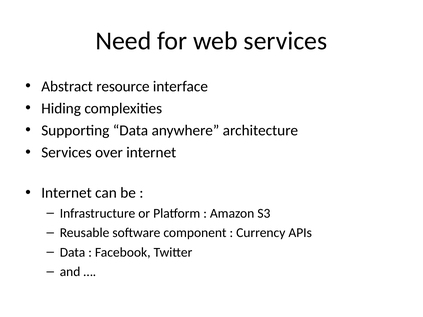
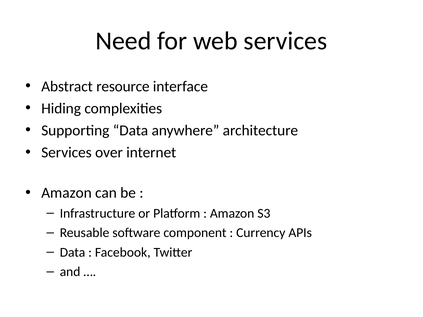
Internet: Internet -> Amazon (66, 193)
